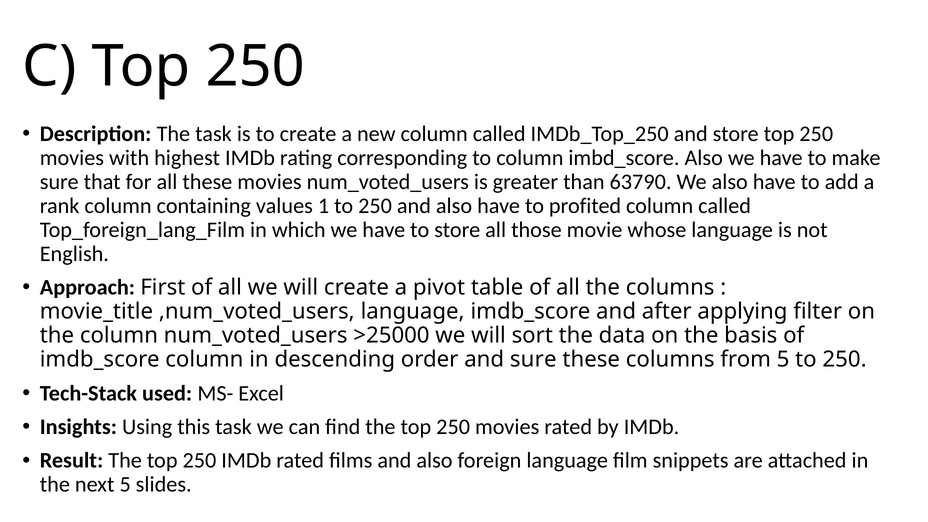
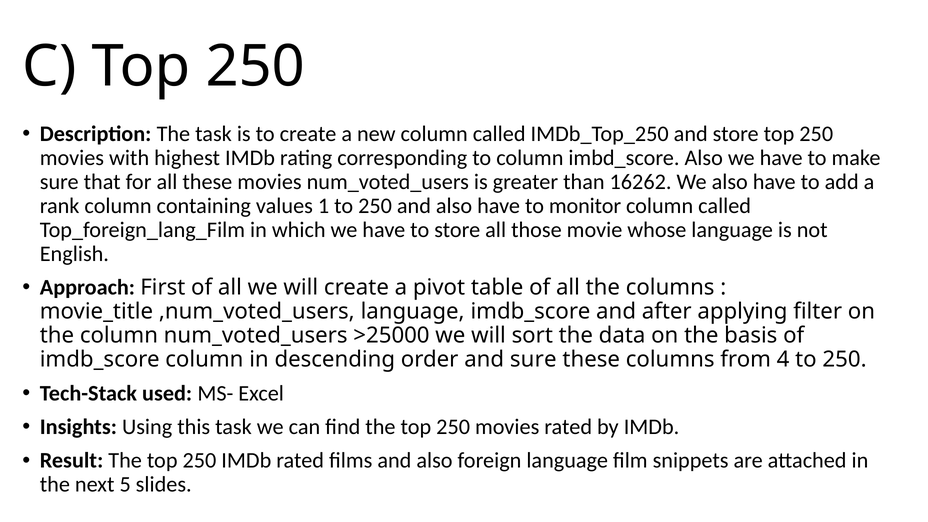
63790: 63790 -> 16262 (641, 182)
profited: profited -> monitor (585, 206)
from 5: 5 -> 4 (783, 360)
